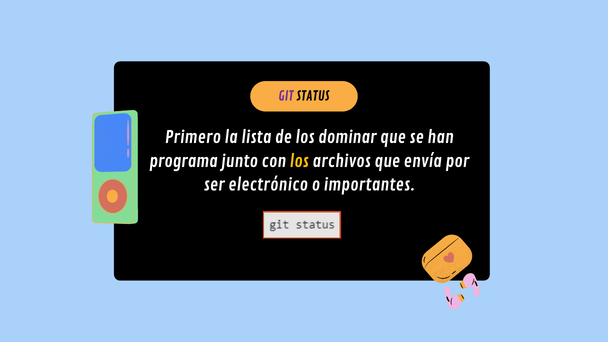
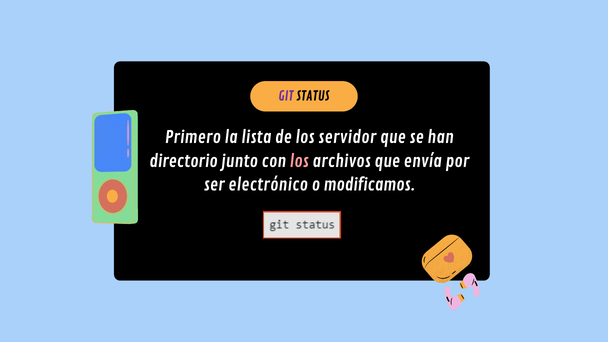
dominar: dominar -> servidor (347, 138)
programa: programa -> directorio (184, 161)
los colour: yellow -> pink (299, 161)
importantes: importantes -> modificamos (370, 185)
